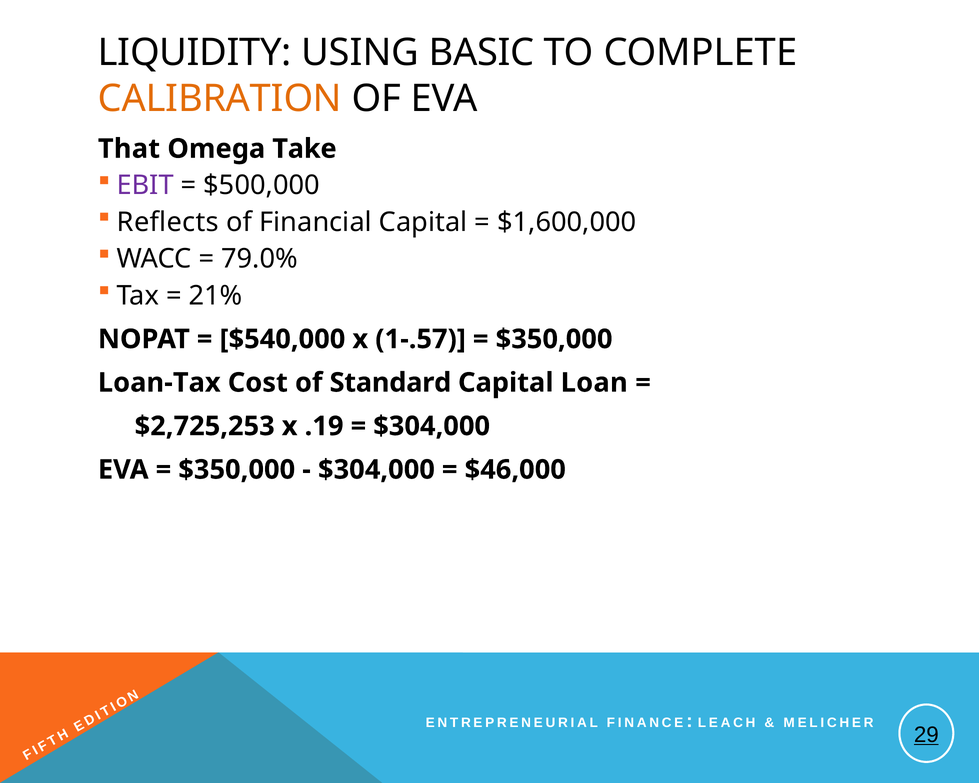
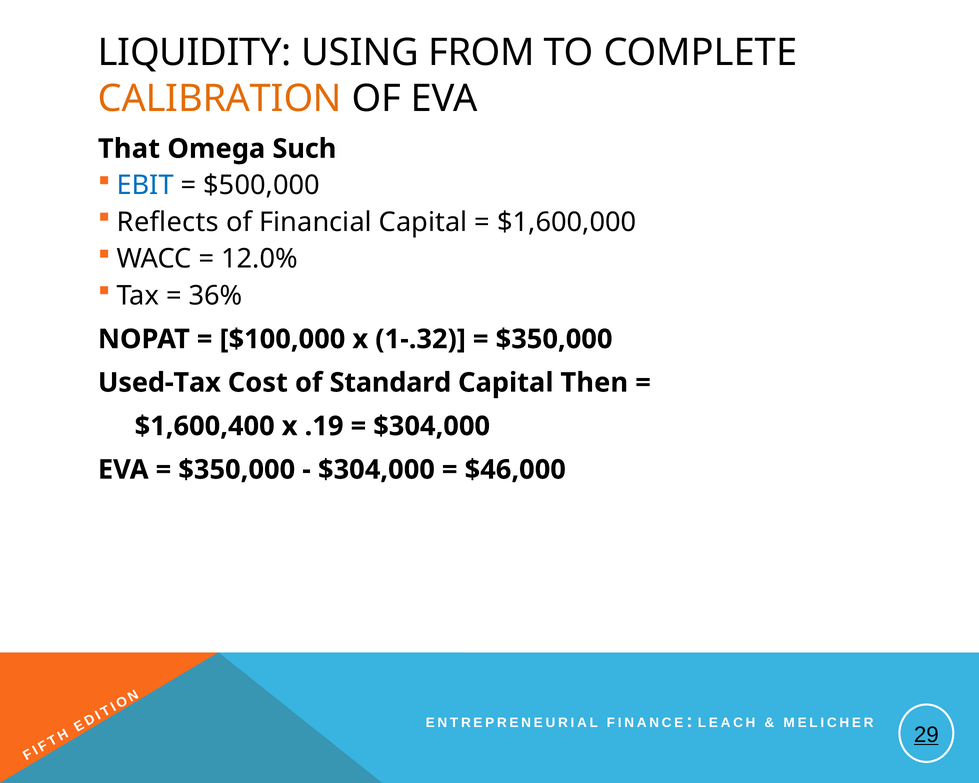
BASIC: BASIC -> FROM (482, 53)
Take: Take -> Such (304, 149)
EBIT colour: purple -> blue (145, 186)
79.0%: 79.0% -> 12.0% (260, 259)
21%: 21% -> 36% (216, 296)
$540,000: $540,000 -> $100,000 (282, 339)
1-.57: 1-.57 -> 1-.32 (421, 339)
Loan-Tax: Loan-Tax -> Used-Tax (159, 383)
Loan: Loan -> Then (594, 383)
$2,725,253: $2,725,253 -> $1,600,400 (205, 426)
